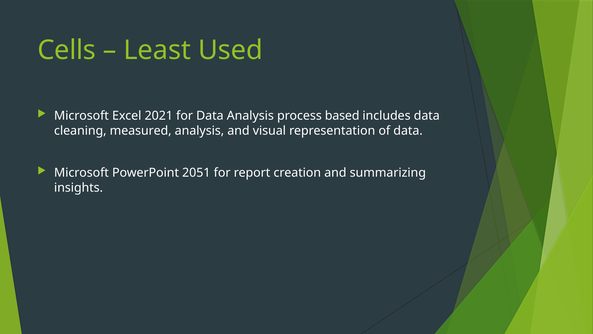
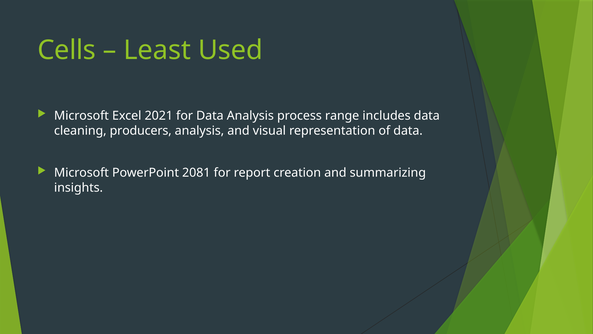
based: based -> range (342, 116)
measured: measured -> producers (141, 130)
2051: 2051 -> 2081 (196, 173)
